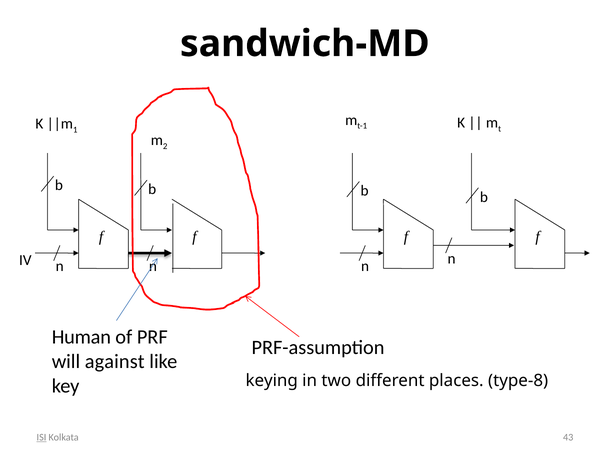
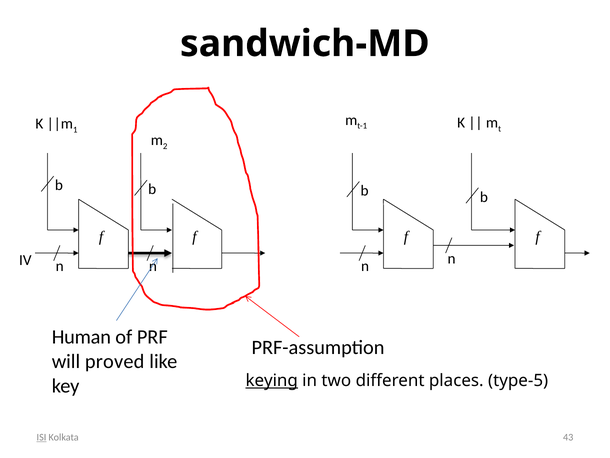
against: against -> proved (115, 361)
keying underline: none -> present (272, 380)
type-8: type-8 -> type-5 (518, 380)
